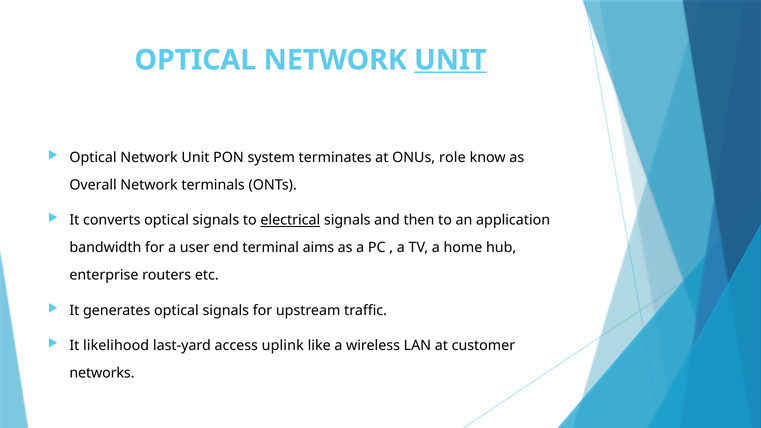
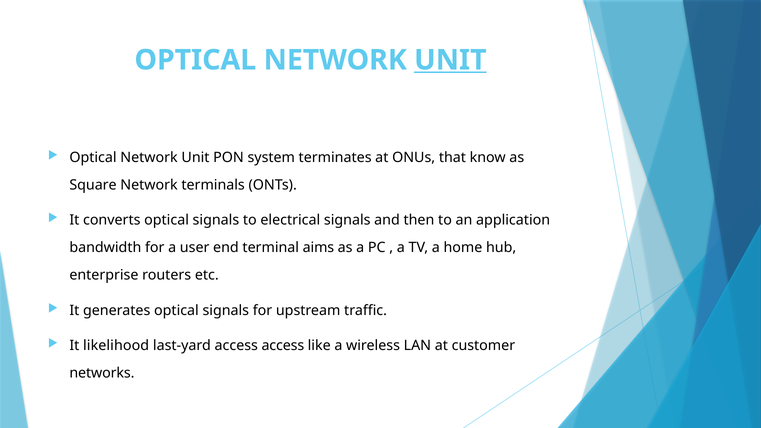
role: role -> that (452, 158)
Overall: Overall -> Square (93, 185)
electrical underline: present -> none (290, 220)
access uplink: uplink -> access (283, 346)
